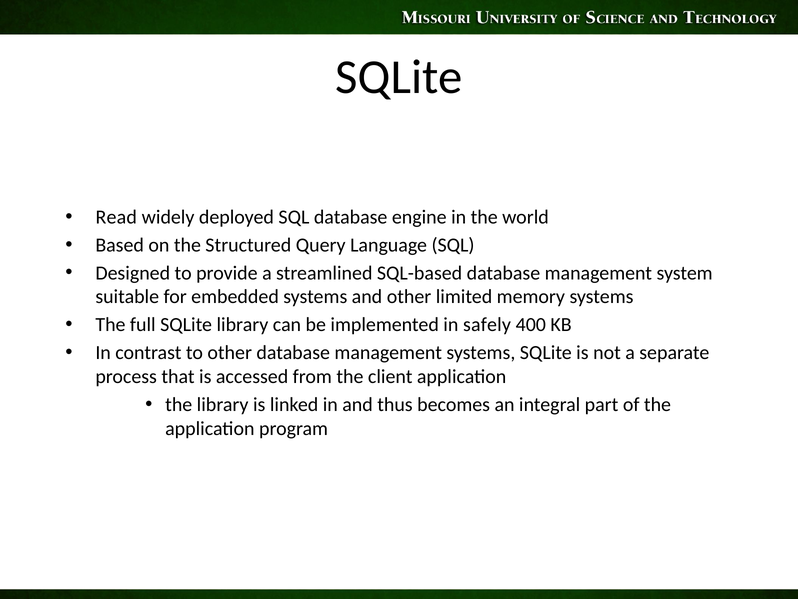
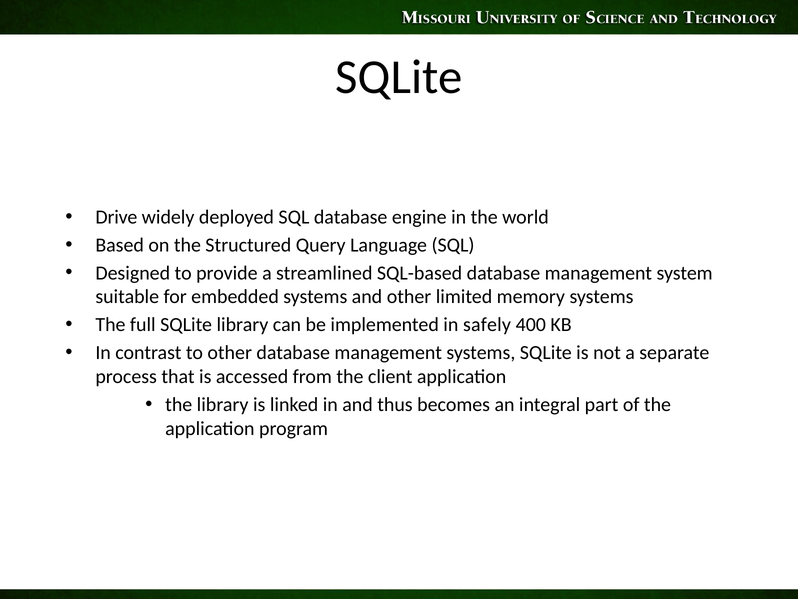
Read: Read -> Drive (116, 217)
